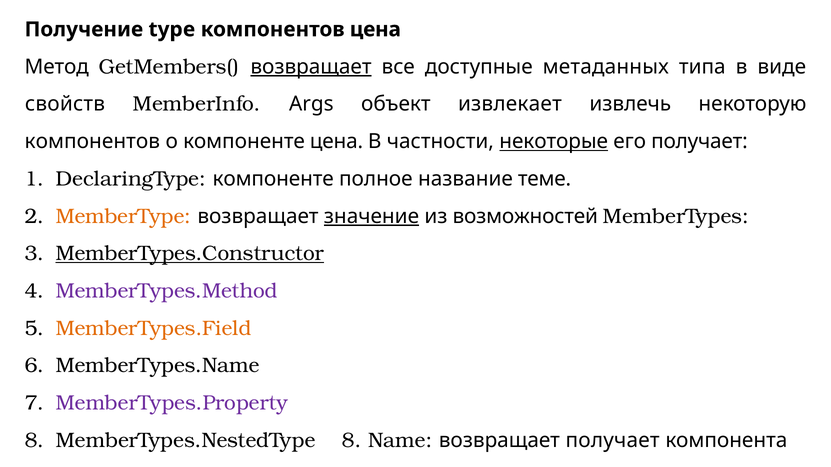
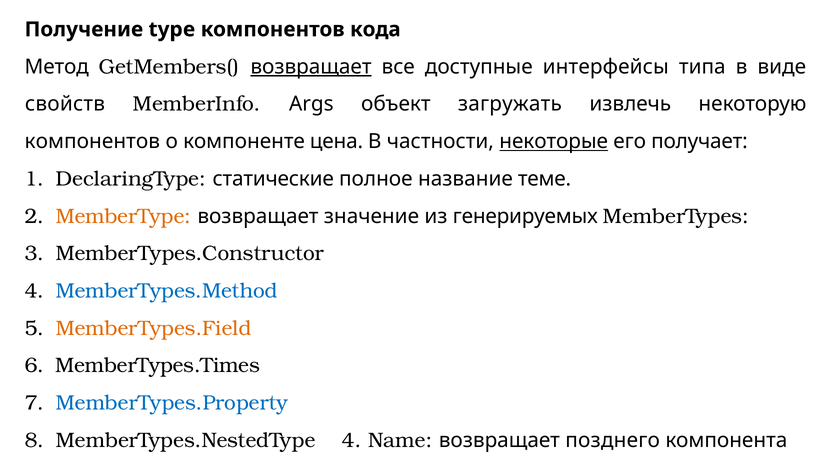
компонентов цена: цена -> кода (375, 29)
метаданных: метаданных -> интерфейсы (606, 67)
извлекает: извлекает -> загружать (510, 104)
DeclaringType компоненте: компоненте -> статические (273, 179)
значение underline: present -> none (371, 216)
возможностей: возможностей -> генерируемых (525, 216)
MemberTypes.Constructor underline: present -> none (190, 254)
MemberTypes.Method colour: purple -> blue (167, 291)
MemberTypes.Name: MemberTypes.Name -> MemberTypes.Times (158, 366)
MemberTypes.Property colour: purple -> blue (172, 403)
MemberTypes.NestedType 8: 8 -> 4 (352, 441)
возвращает получает: получает -> позднего (613, 441)
